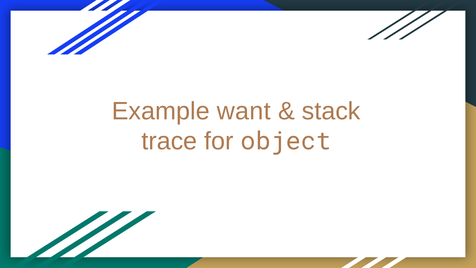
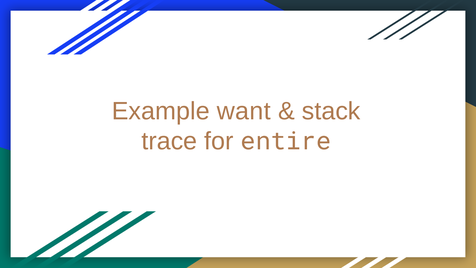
object: object -> entire (286, 141)
